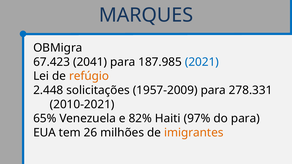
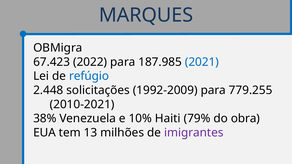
2041: 2041 -> 2022 (90, 62)
refúgio colour: orange -> blue (89, 76)
1957-2009: 1957-2009 -> 1992-2009 (165, 90)
278.331: 278.331 -> 779.255 (251, 90)
65%: 65% -> 38% (45, 119)
82%: 82% -> 10% (140, 119)
97%: 97% -> 79% (197, 119)
do para: para -> obra (245, 119)
26: 26 -> 13 (91, 133)
imigrantes colour: orange -> purple (194, 133)
